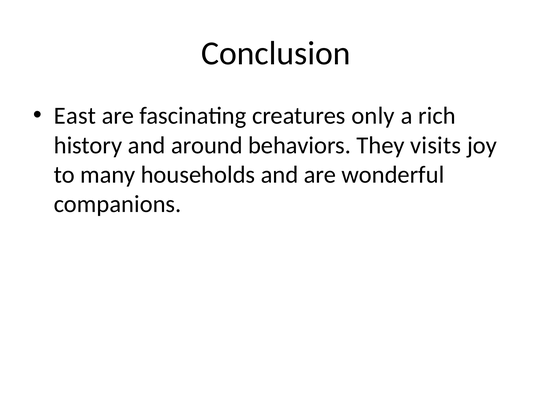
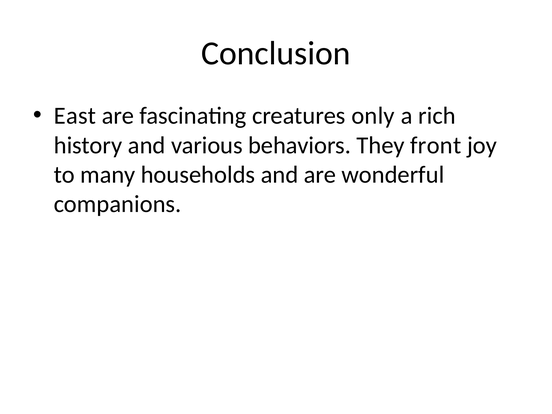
around: around -> various (207, 145)
visits: visits -> front (436, 145)
